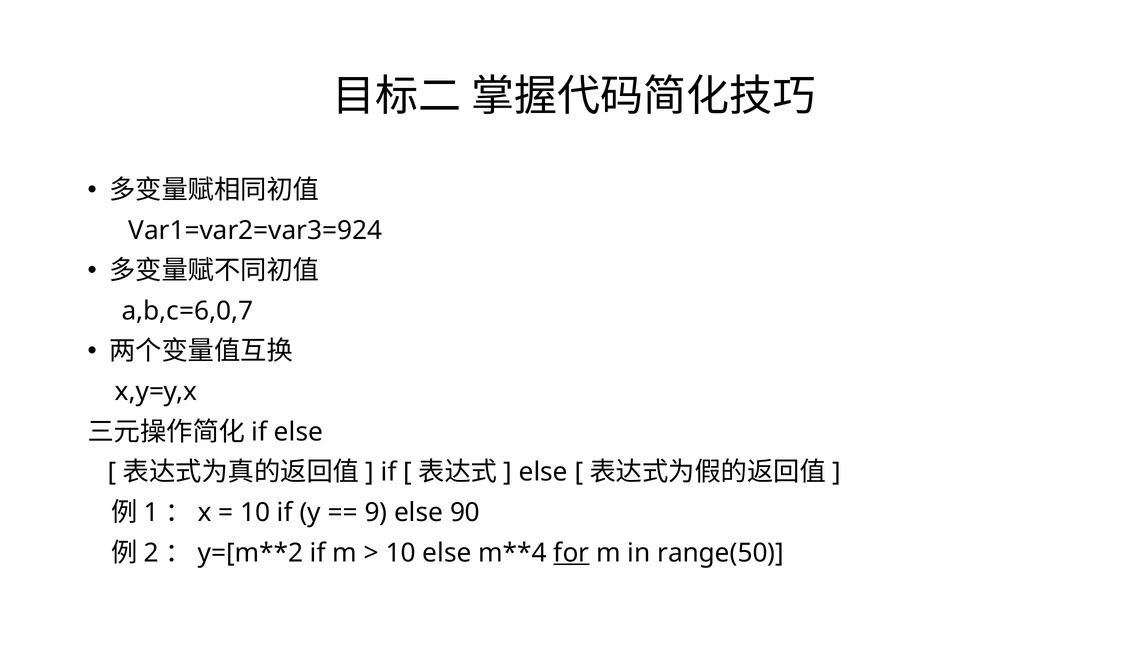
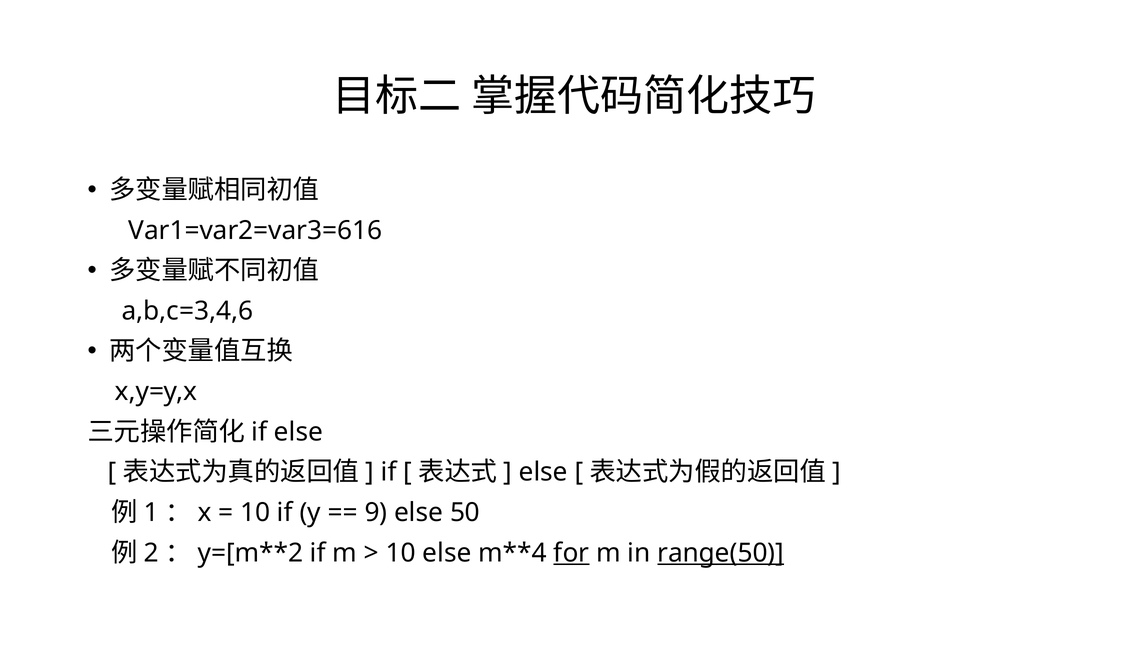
Var1=var2=var3=924: Var1=var2=var3=924 -> Var1=var2=var3=616 (255, 231)
a,b,c=6,0,7: a,b,c=6,0,7 -> a,b,c=3,4,6 (187, 311)
90: 90 -> 50 (465, 513)
range(50 underline: none -> present (721, 554)
